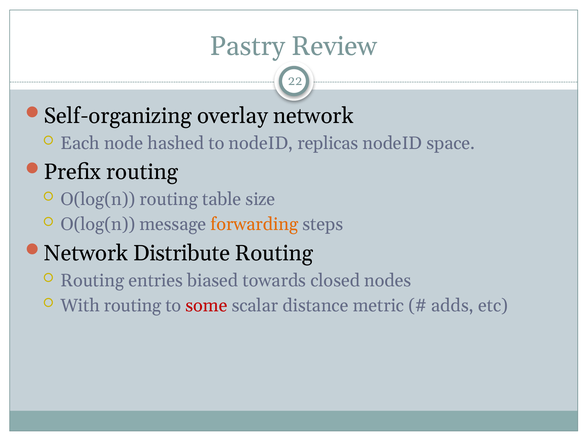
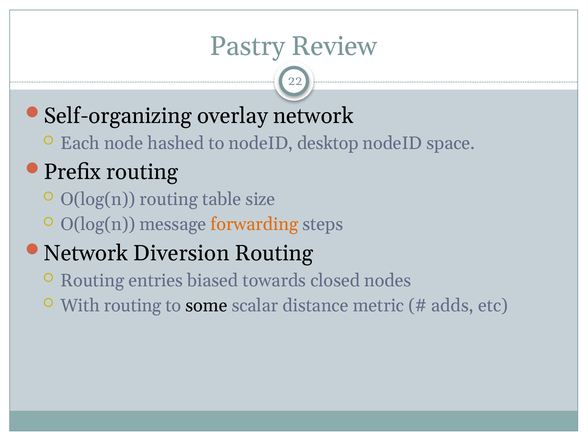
replicas: replicas -> desktop (328, 143)
Distribute: Distribute -> Diversion (181, 253)
some colour: red -> black (207, 306)
